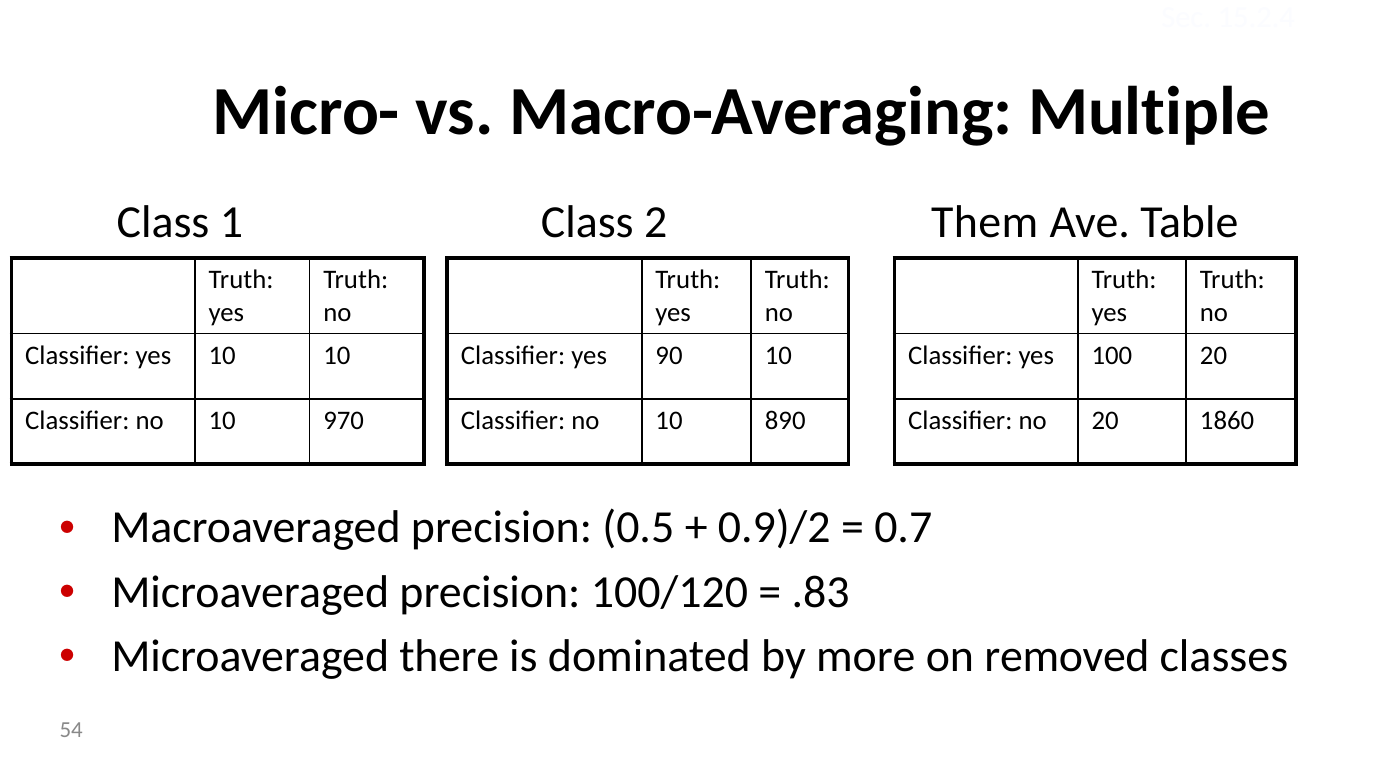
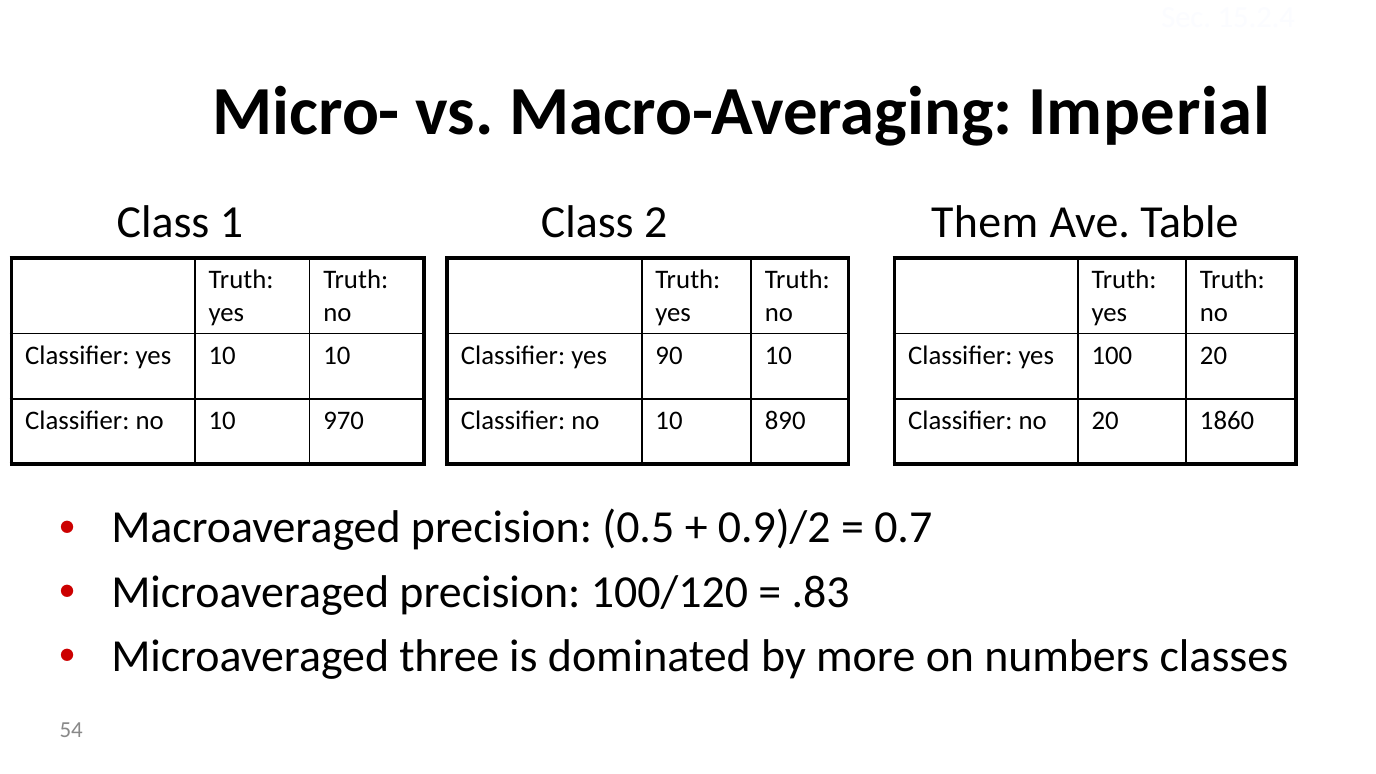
Multiple: Multiple -> Imperial (1149, 111)
there: there -> three (449, 656)
removed: removed -> numbers (1067, 656)
